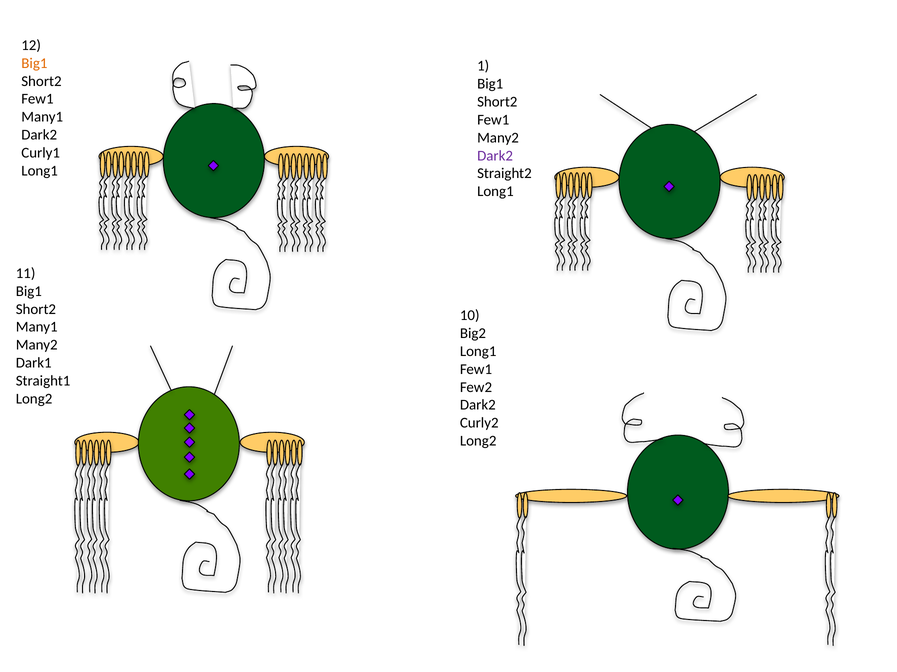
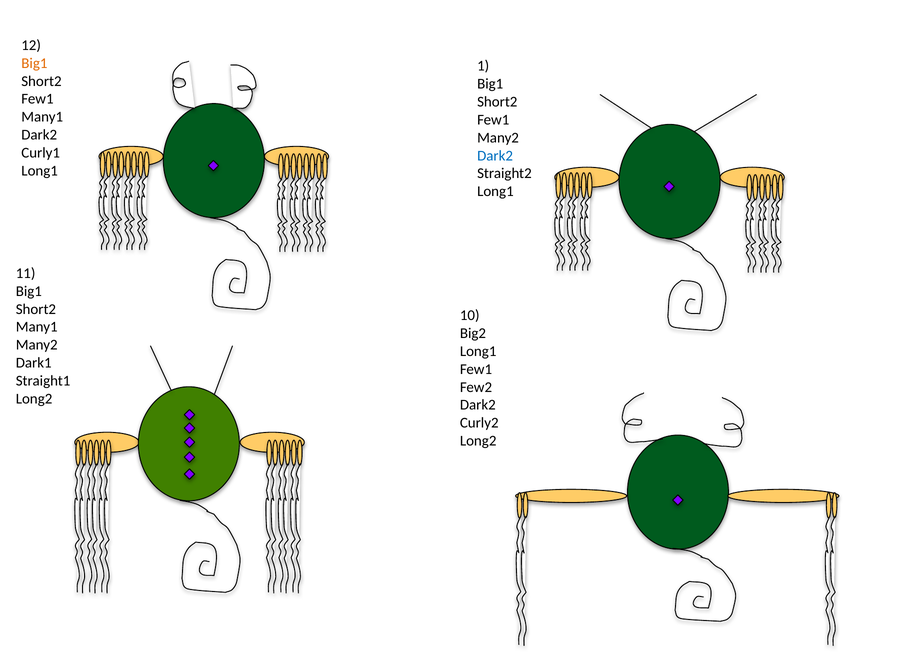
Dark2 colour: purple -> blue (495, 156)
